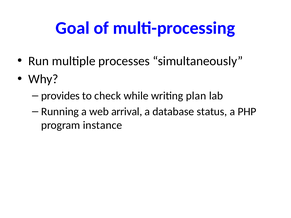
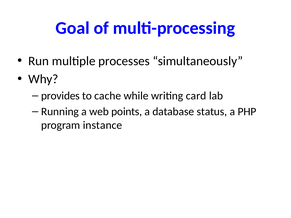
check: check -> cache (108, 96)
plan: plan -> card (196, 96)
arrival: arrival -> points (127, 112)
